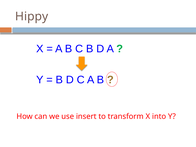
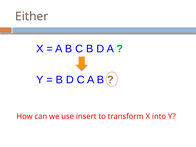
Hippy: Hippy -> Either (32, 16)
